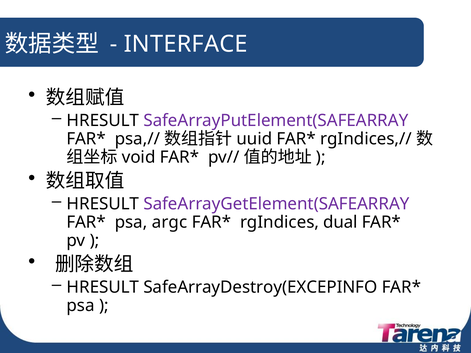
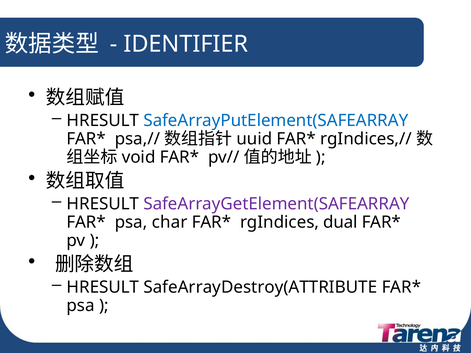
INTERFACE: INTERFACE -> IDENTIFIER (186, 44)
SafeArrayPutElement(SAFEARRAY colour: purple -> blue (276, 121)
argc: argc -> char (170, 222)
SafeArrayDestroy(EXCEPINFO: SafeArrayDestroy(EXCEPINFO -> SafeArrayDestroy(ATTRIBUTE (260, 287)
